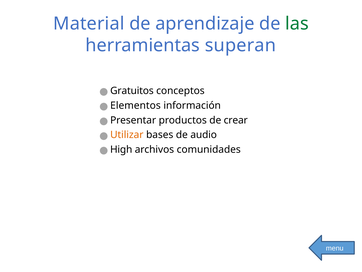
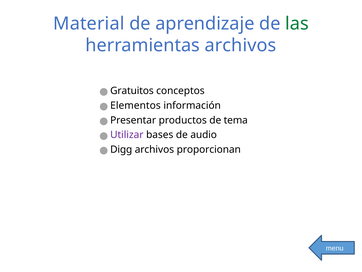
herramientas superan: superan -> archivos (240, 45)
crear: crear -> tema (236, 120)
Utilizar colour: orange -> purple (127, 135)
High: High -> Digg (121, 149)
comunidades: comunidades -> proporcionan (209, 149)
